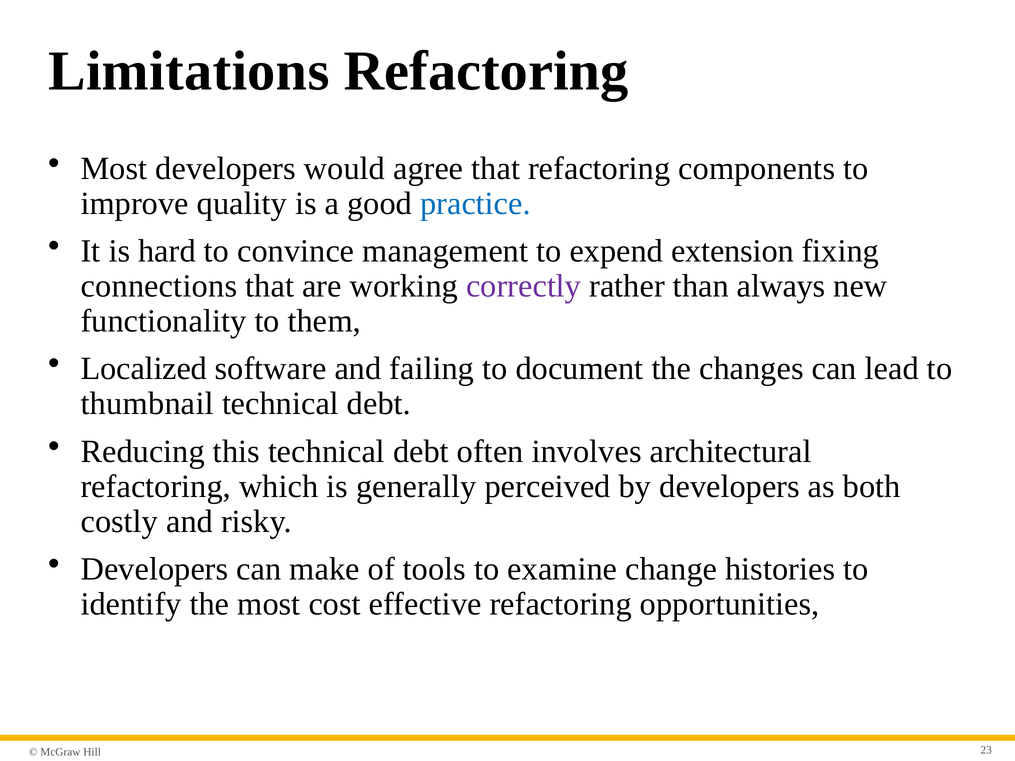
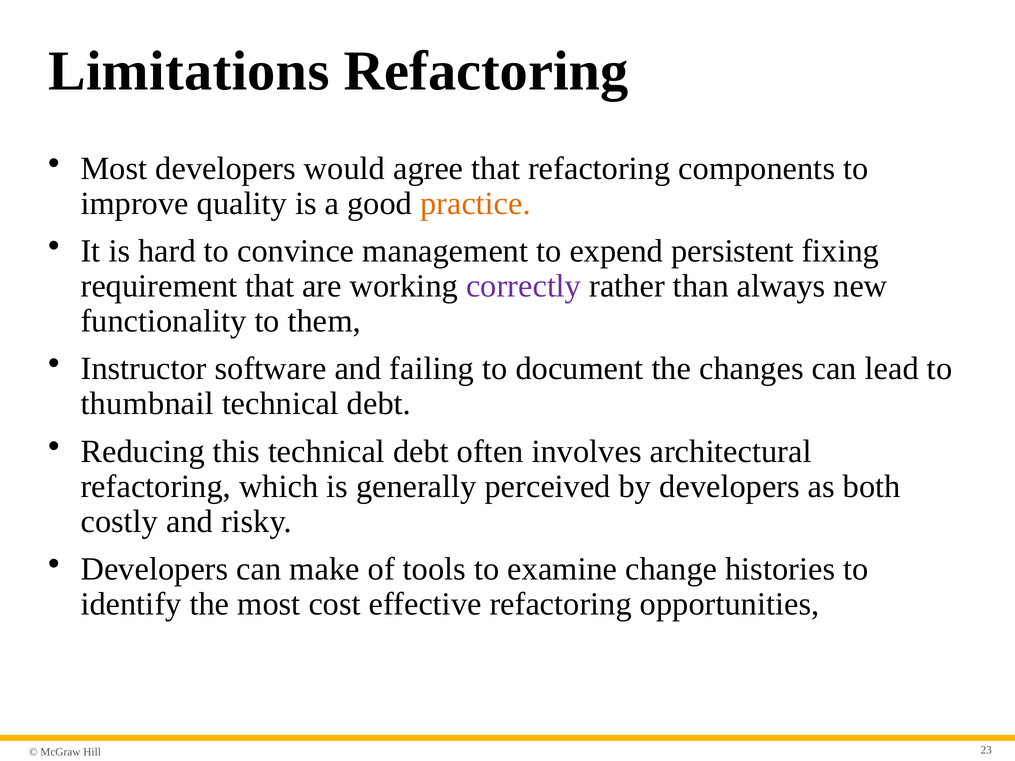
practice colour: blue -> orange (476, 203)
extension: extension -> persistent (732, 251)
connections: connections -> requirement (159, 286)
Localized: Localized -> Instructor (144, 369)
